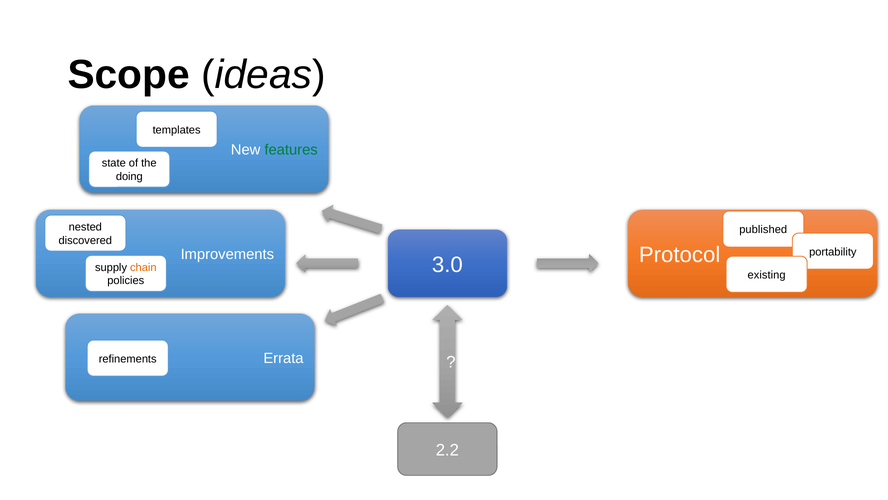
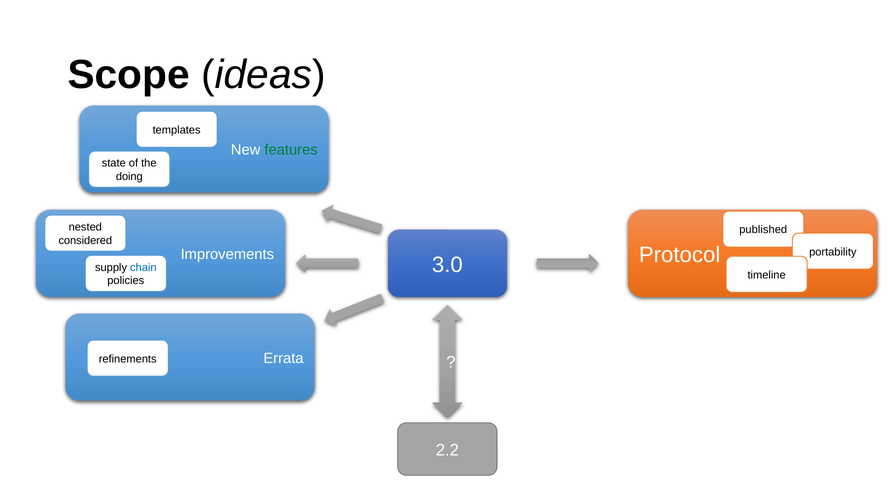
discovered: discovered -> considered (85, 240)
chain colour: orange -> blue (143, 267)
existing: existing -> timeline (767, 275)
